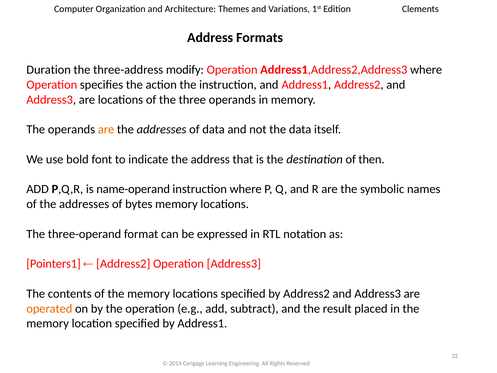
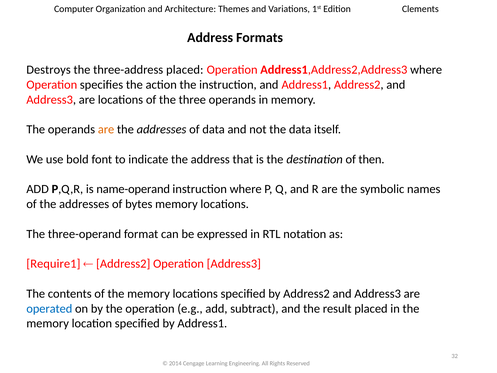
Duration: Duration -> Destroys (49, 70)
three-address modify: modify -> placed (185, 70)
Pointers1: Pointers1 -> Require1 (53, 264)
operated colour: orange -> blue (49, 308)
